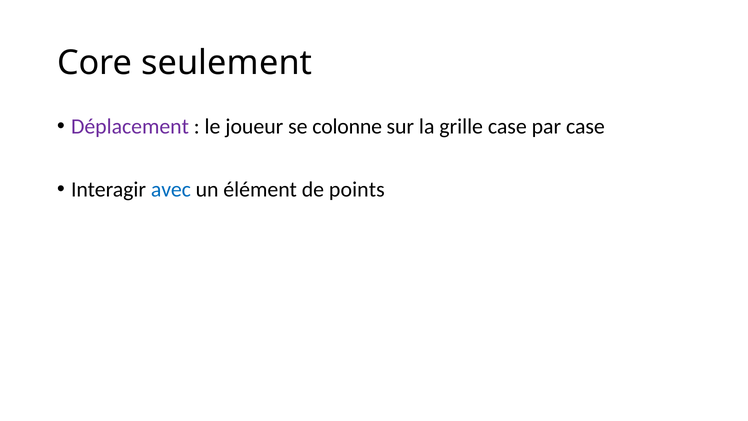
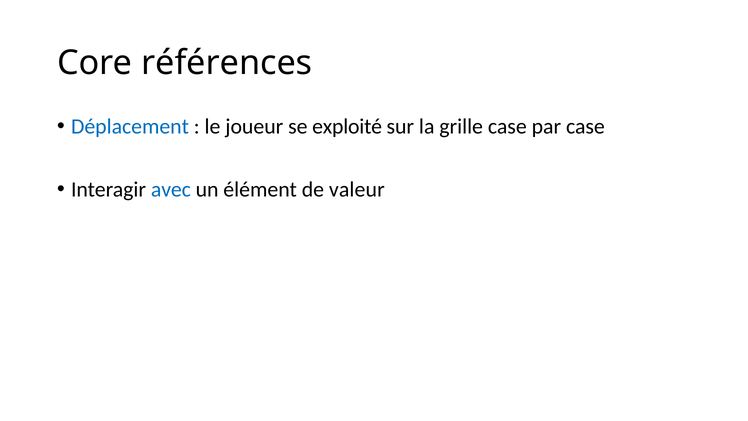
seulement: seulement -> références (227, 63)
Déplacement colour: purple -> blue (130, 126)
colonne: colonne -> exploité (347, 126)
points: points -> valeur (357, 189)
